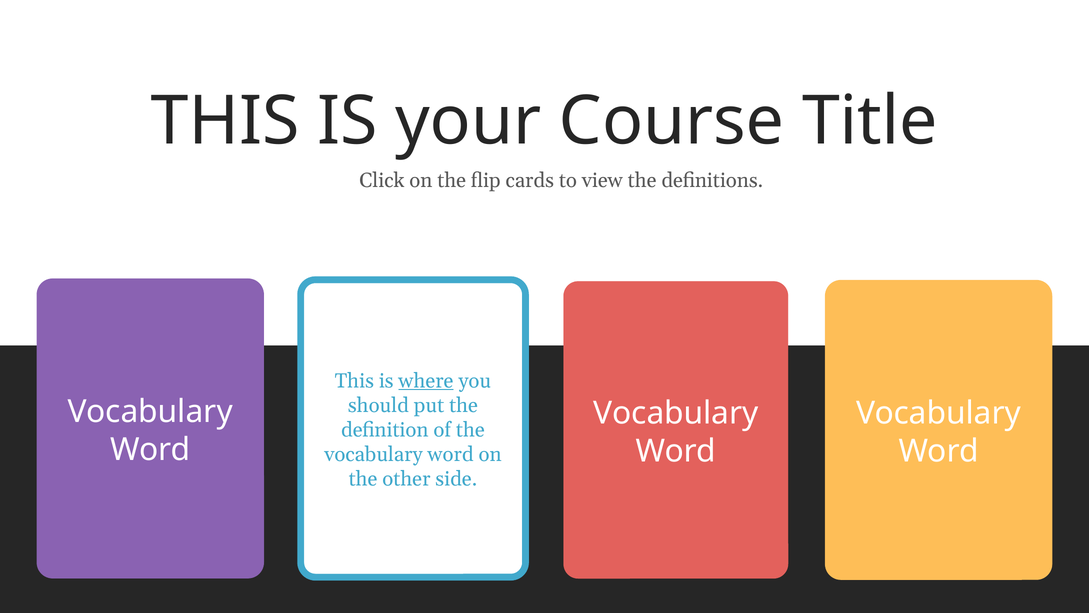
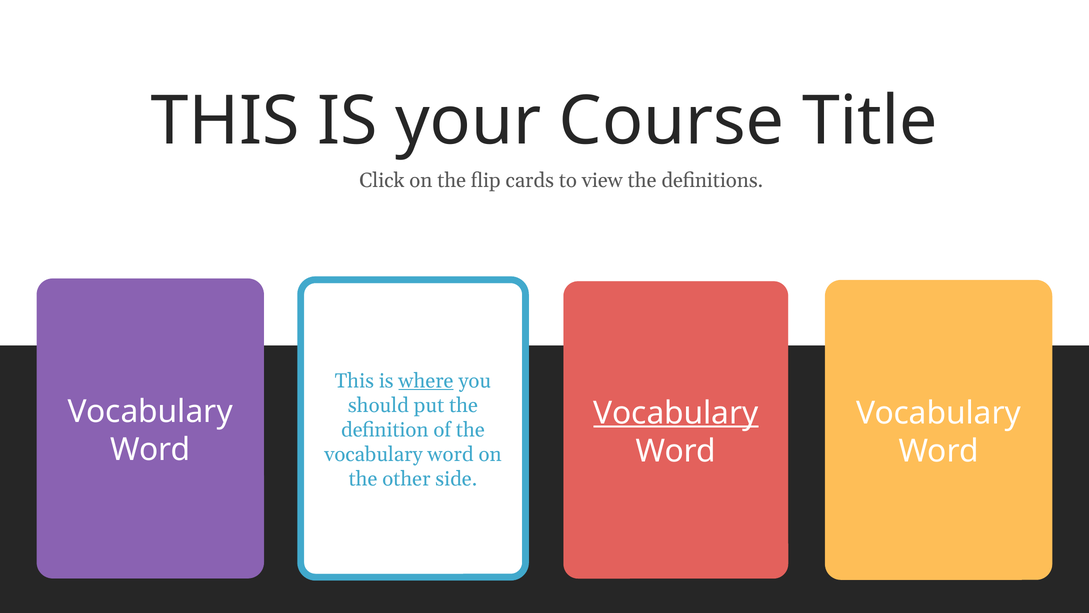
Vocabulary underline: none -> present (676, 413)
